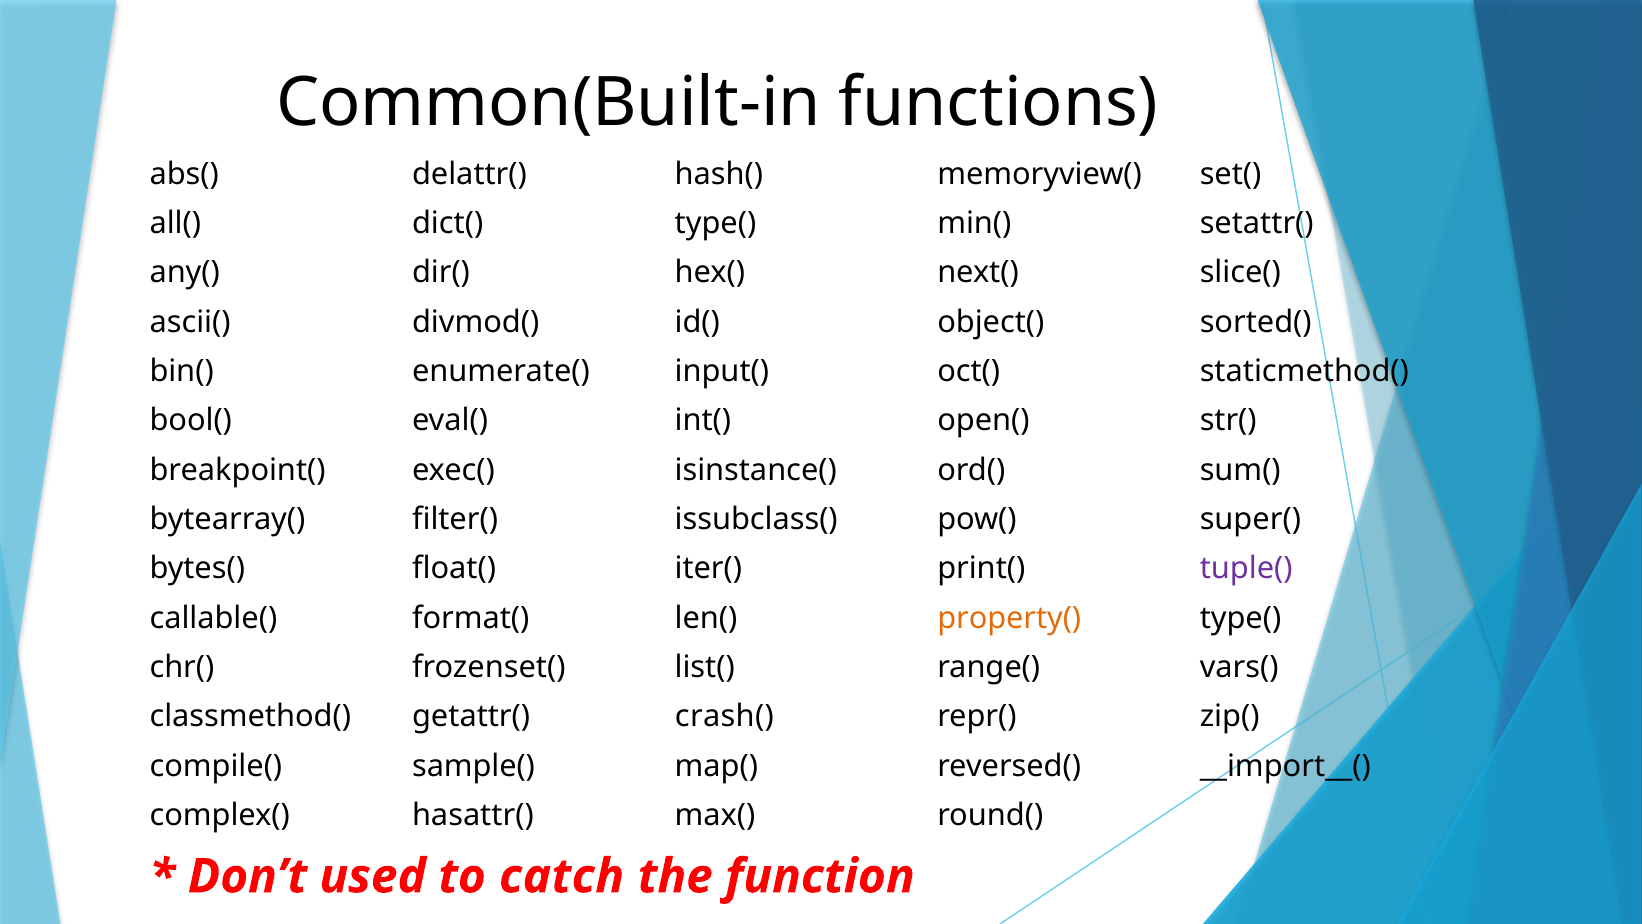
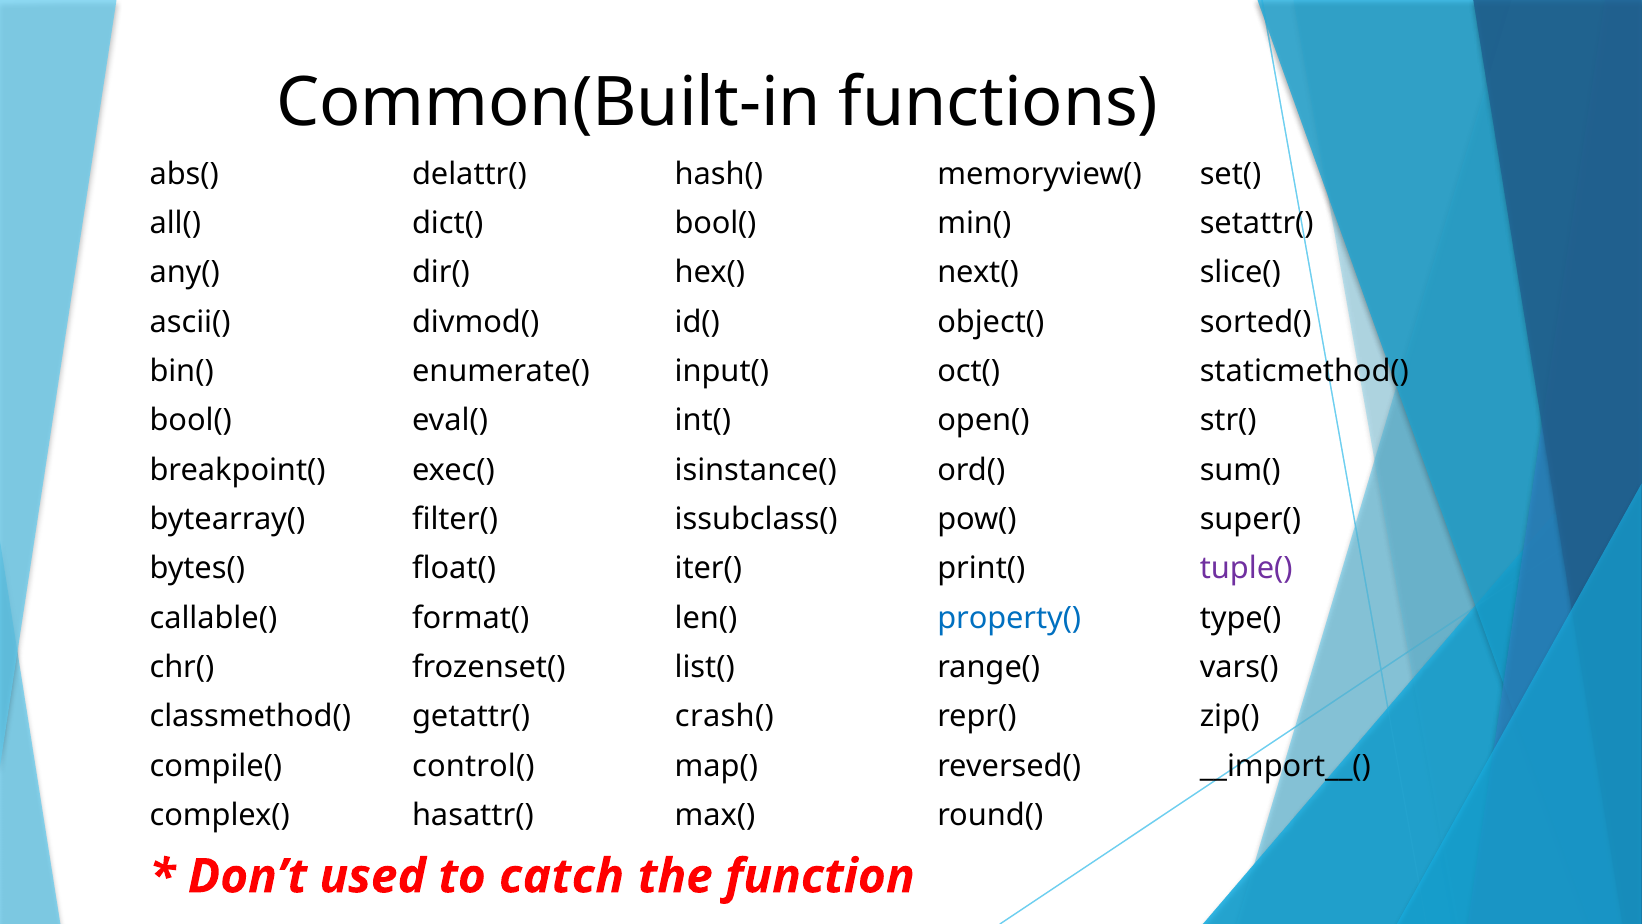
dict( type(: type( -> bool( (716, 223)
property( colour: orange -> blue (1009, 618)
sample(: sample( -> control( (473, 766)
